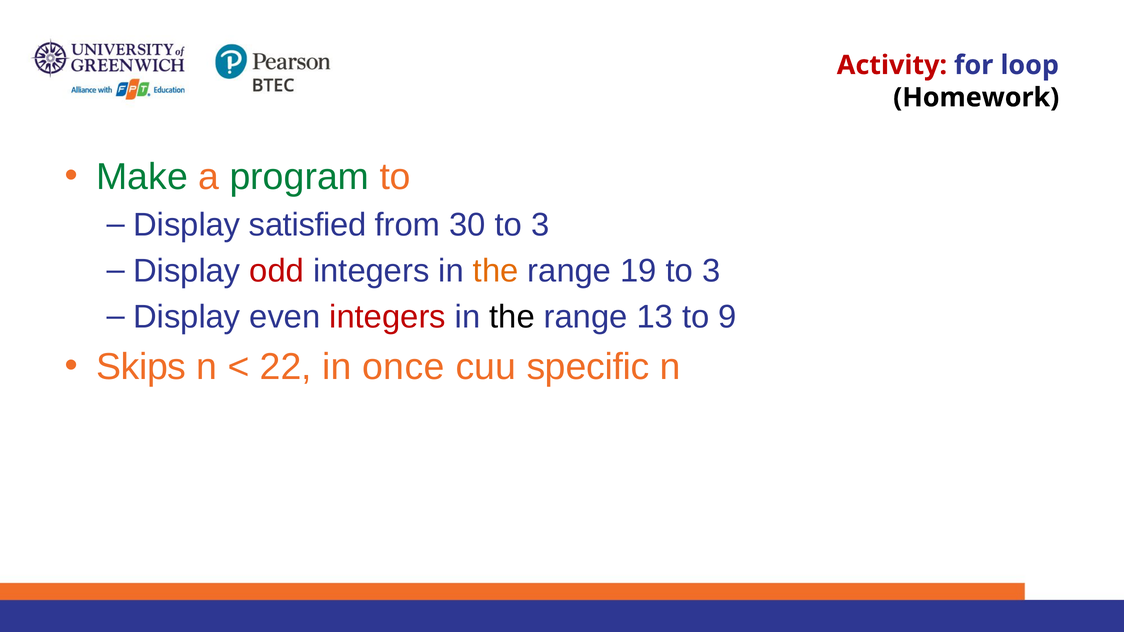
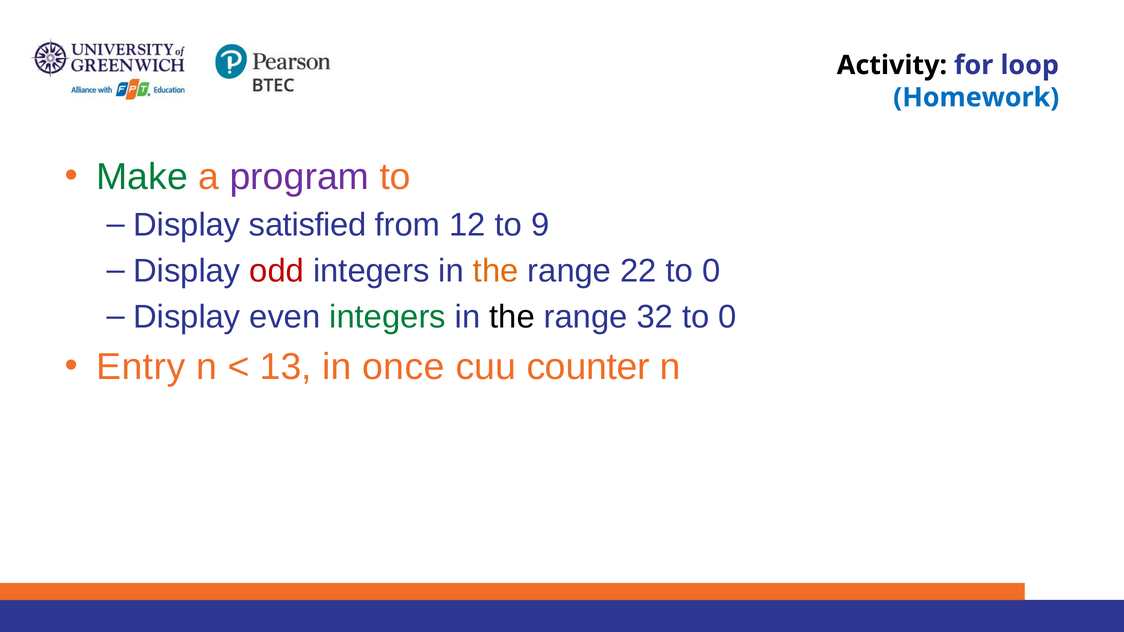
Activity colour: red -> black (892, 65)
Homework colour: black -> blue (976, 98)
program colour: green -> purple (299, 177)
30: 30 -> 12 (468, 225)
3: 3 -> 9 (540, 225)
19: 19 -> 22 (638, 271)
3: 3 -> 0 (711, 271)
integers colour: red -> green (388, 317)
13: 13 -> 32 (655, 317)
9: 9 -> 0 (727, 317)
Skips: Skips -> Entry (141, 367)
22: 22 -> 13 (286, 367)
specific: specific -> counter (588, 367)
